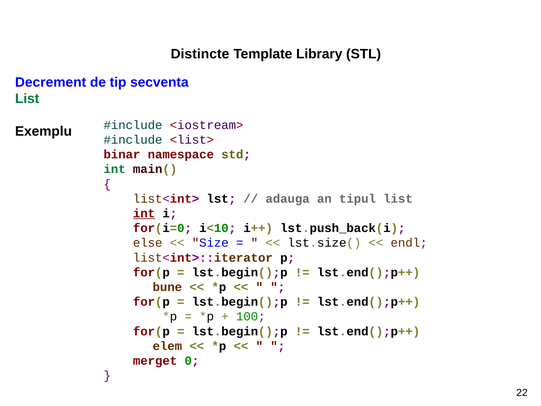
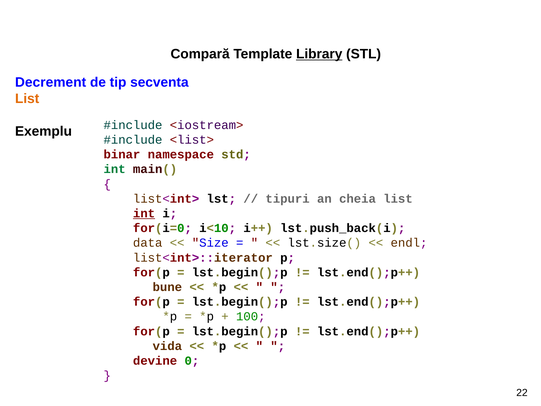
Distincte: Distincte -> Compară (200, 54)
Library underline: none -> present (319, 54)
List colour: green -> orange (27, 99)
adauga: adauga -> tipuri (288, 199)
tipul: tipul -> cheia (358, 199)
else: else -> data (148, 243)
elem: elem -> vida (167, 346)
merget: merget -> devine (155, 361)
